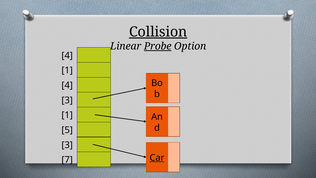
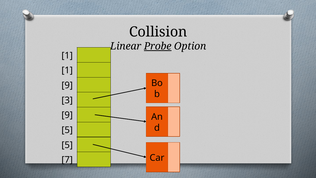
Collision underline: present -> none (158, 32)
4: 4 -> 1 (67, 55)
4: 4 -> 9 (67, 85)
1: 1 -> 9 (67, 115)
3: 3 -> 5 (67, 145)
Car underline: present -> none (157, 158)
